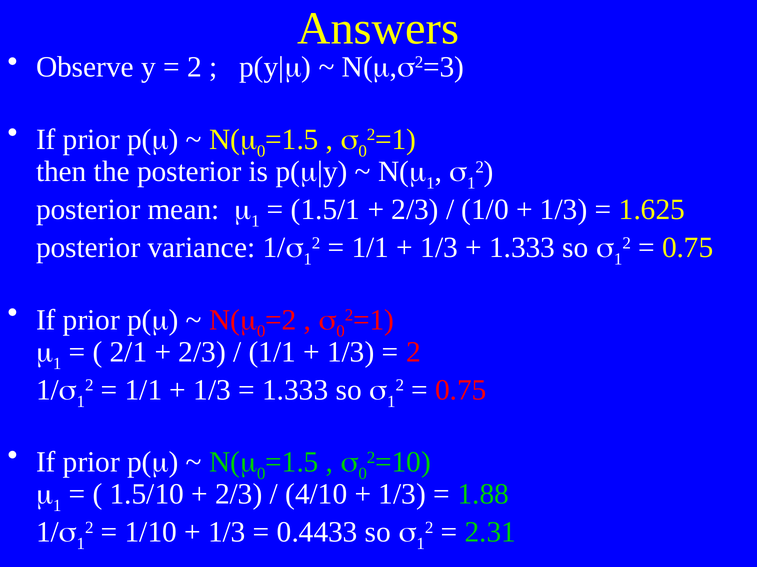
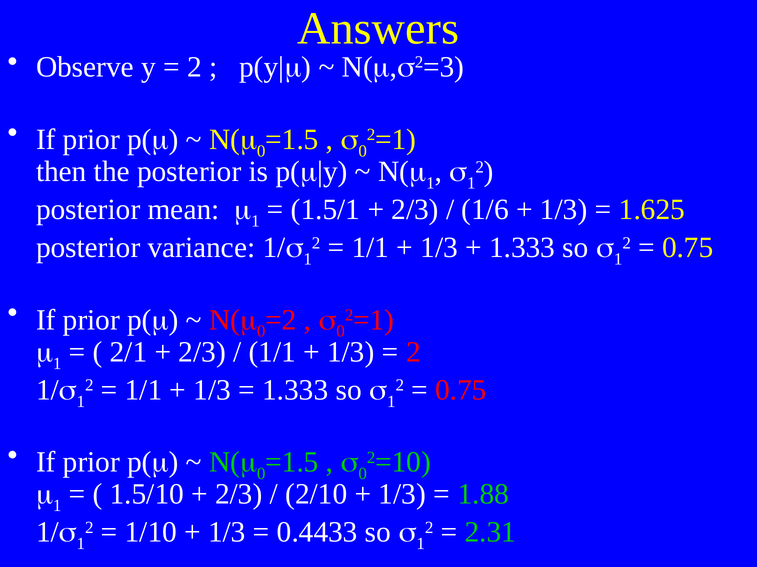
1/0: 1/0 -> 1/6 (485, 210)
4/10: 4/10 -> 2/10 (316, 495)
